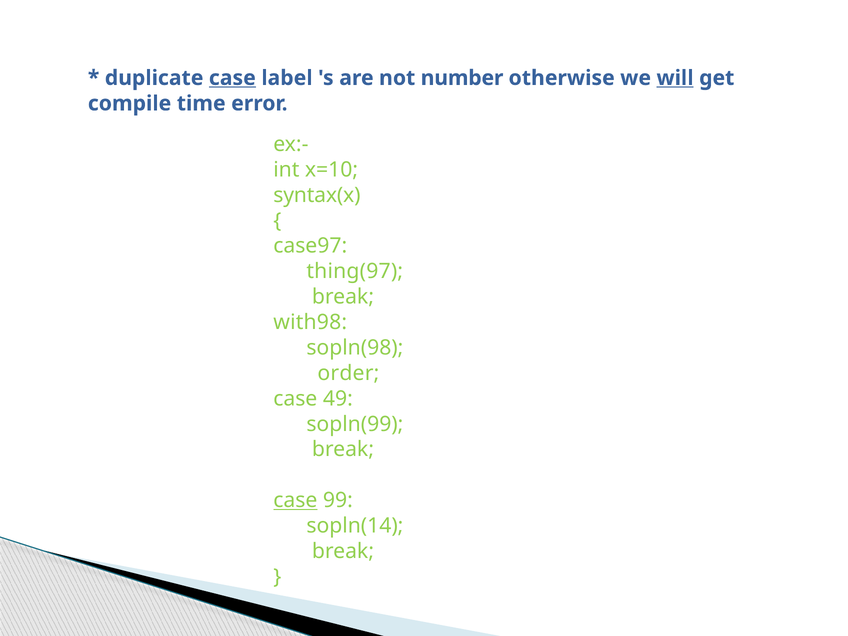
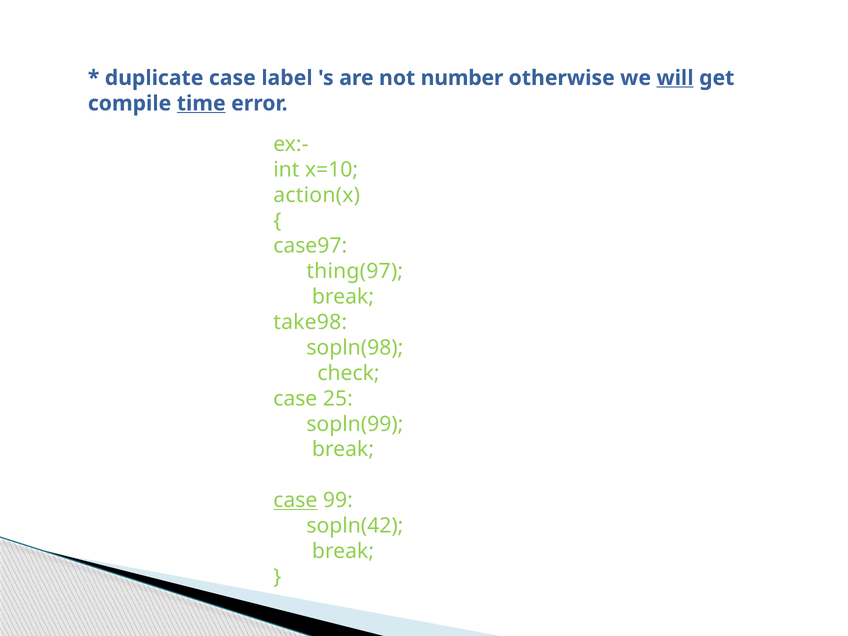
case underline: present -> none (232, 78)
time underline: none -> present (201, 103)
syntax(x: syntax(x -> action(x (317, 195)
with98: with98 -> take98 (310, 322)
order: order -> check (349, 373)
49: 49 -> 25 (338, 399)
sopln(14: sopln(14 -> sopln(42 (355, 526)
